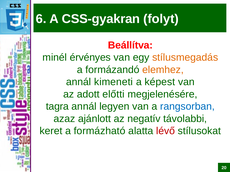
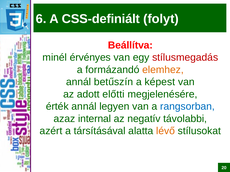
CSS-gyakran: CSS-gyakran -> CSS-definiált (101, 19)
stílusmegadás colour: orange -> red (185, 58)
kimeneti: kimeneti -> betűszín (114, 82)
tagra: tagra -> érték (57, 107)
ajánlott: ajánlott -> internal (95, 119)
keret: keret -> azért (51, 131)
formázható: formázható -> társításával (100, 131)
lévő colour: red -> orange (166, 131)
